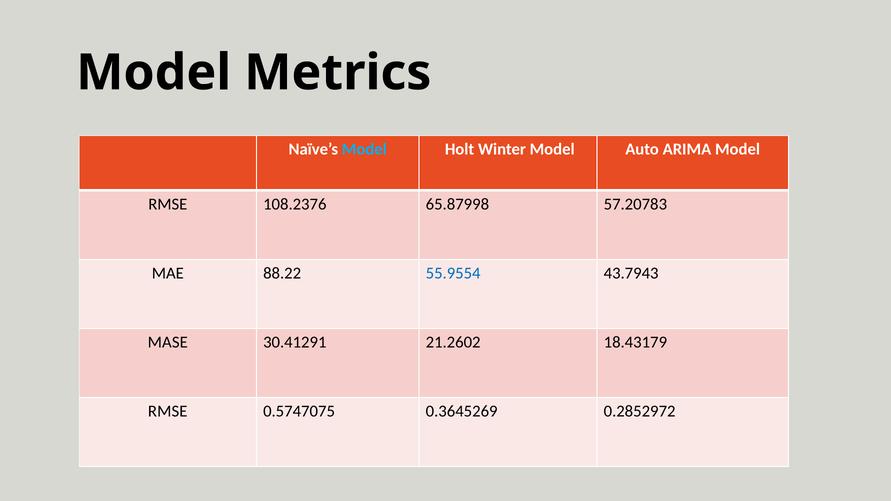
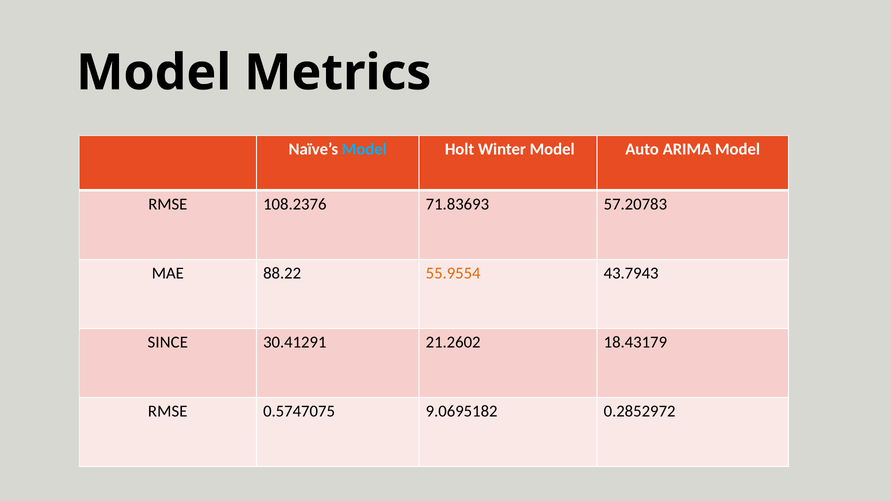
65.87998: 65.87998 -> 71.83693 (457, 204)
55.9554 colour: blue -> orange (453, 273)
MASE: MASE -> SINCE (168, 342)
0.3645269: 0.3645269 -> 9.0695182 (462, 411)
